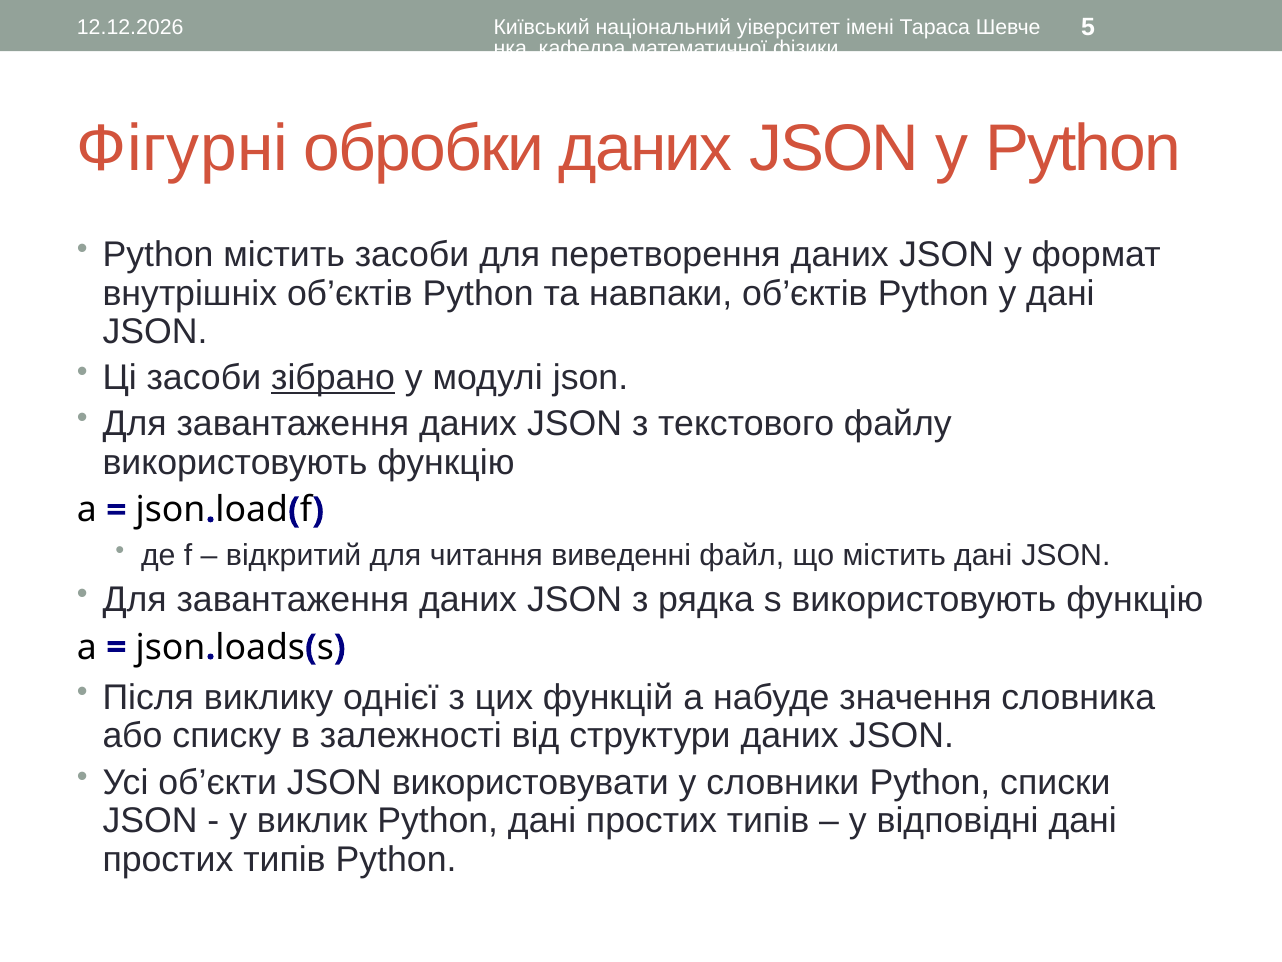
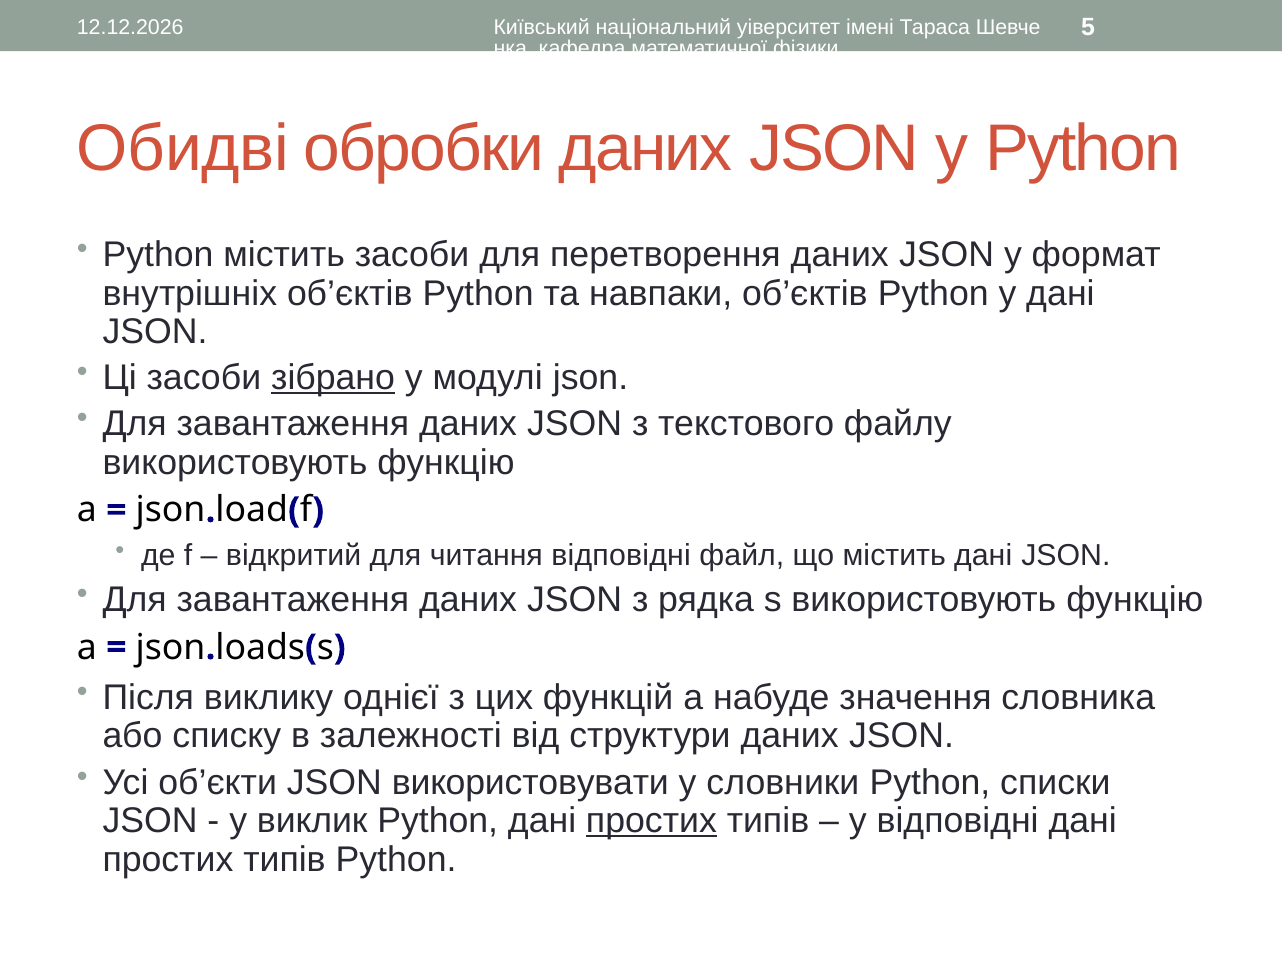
Фігурні: Фігурні -> Обидві (183, 149)
читання виведенні: виведенні -> відповідні (621, 555)
простих underline: none -> present (651, 820)
